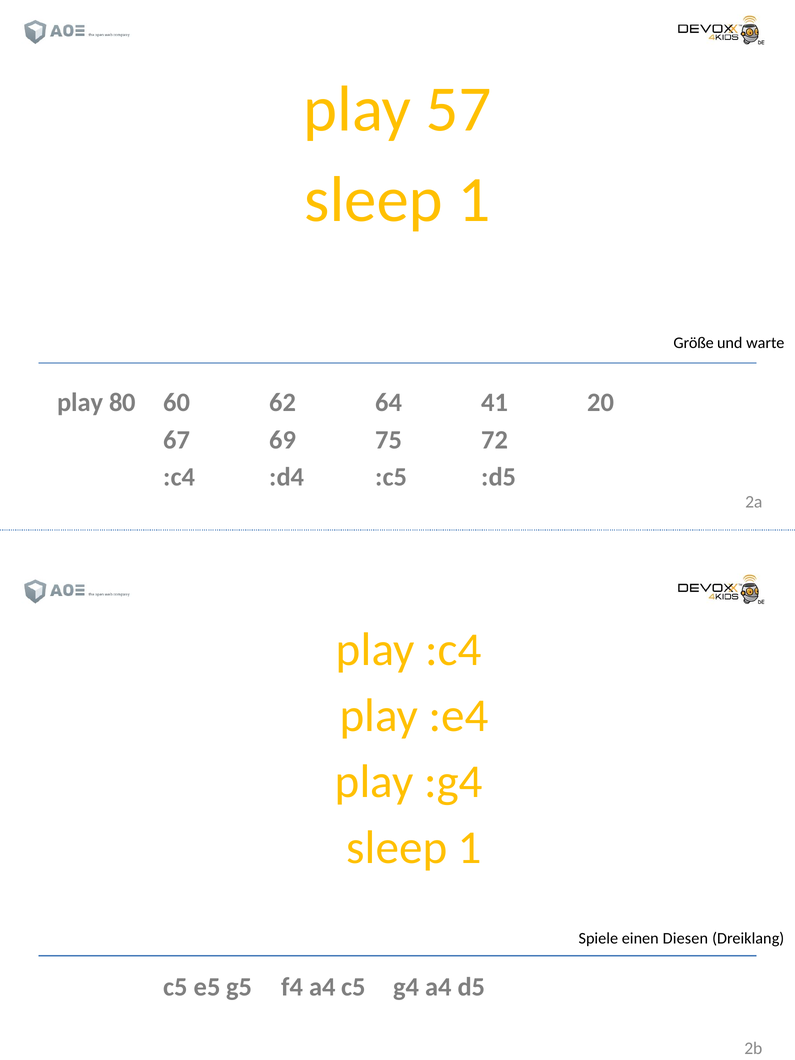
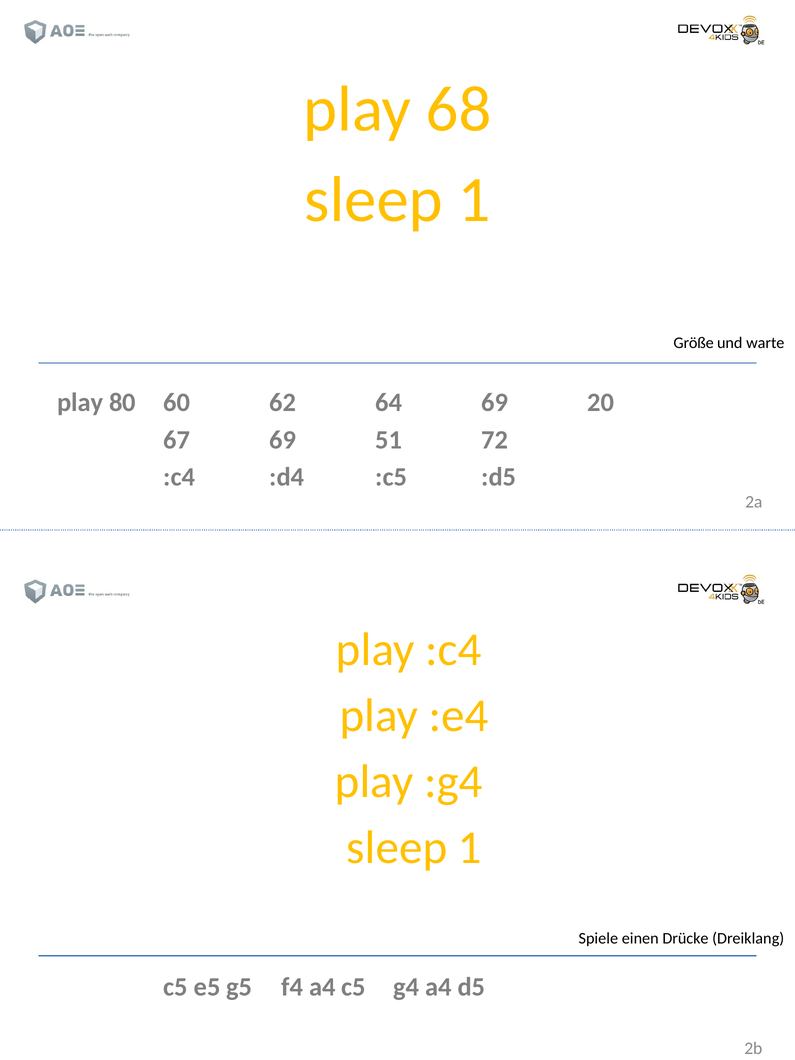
57: 57 -> 68 (459, 109)
64 41: 41 -> 69 (495, 403)
75: 75 -> 51 (389, 440)
Diesen: Diesen -> Drücke (685, 938)
